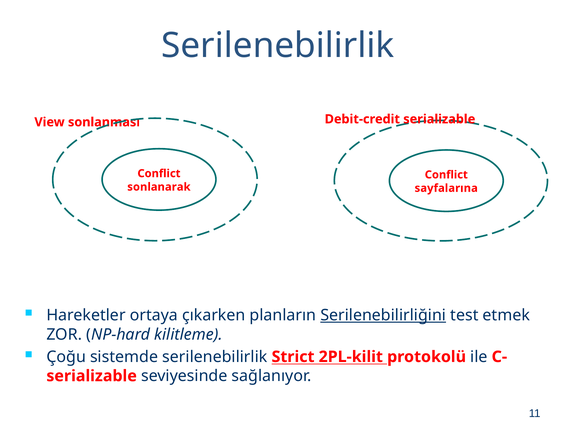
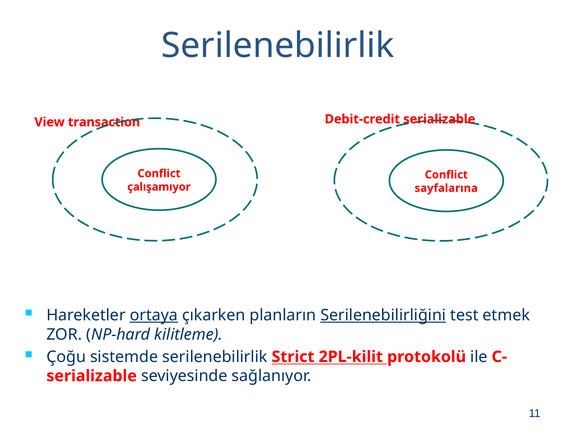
sonlanması: sonlanması -> transaction (104, 122)
sonlanarak: sonlanarak -> çalışamıyor (159, 187)
ortaya underline: none -> present (154, 315)
